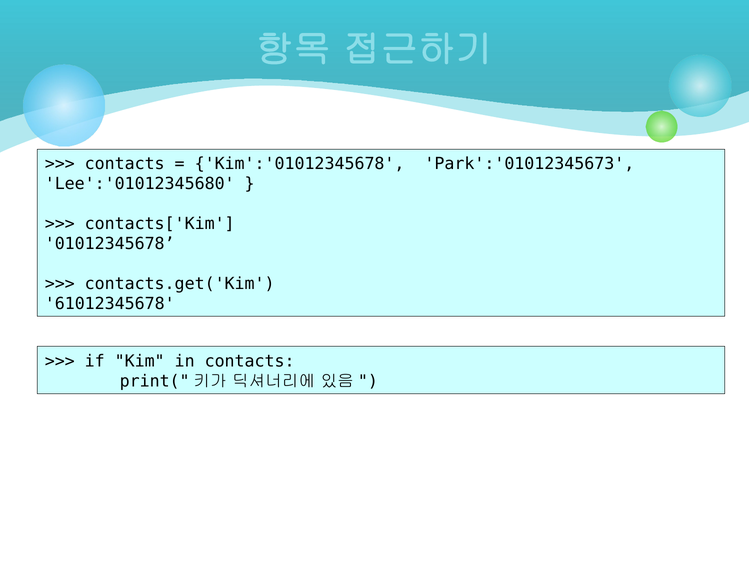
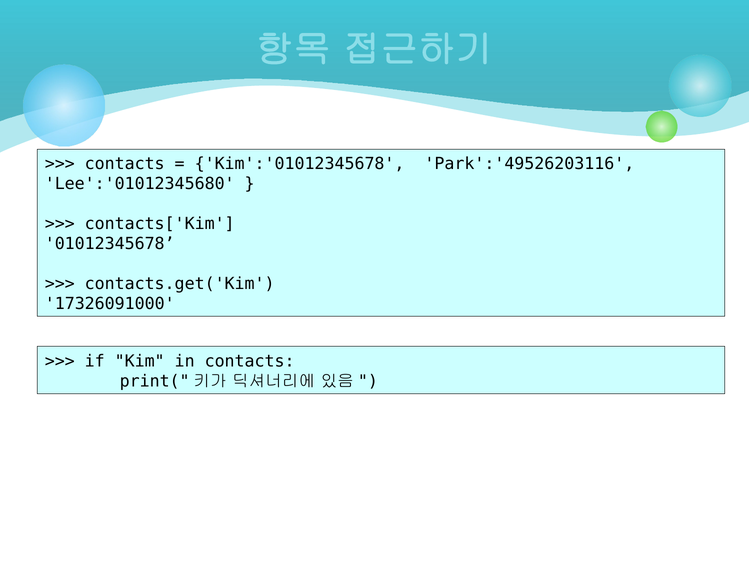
Park':'01012345673: Park':'01012345673 -> Park':'49526203116 (529, 164)
61012345678: 61012345678 -> 17326091000 (110, 304)
